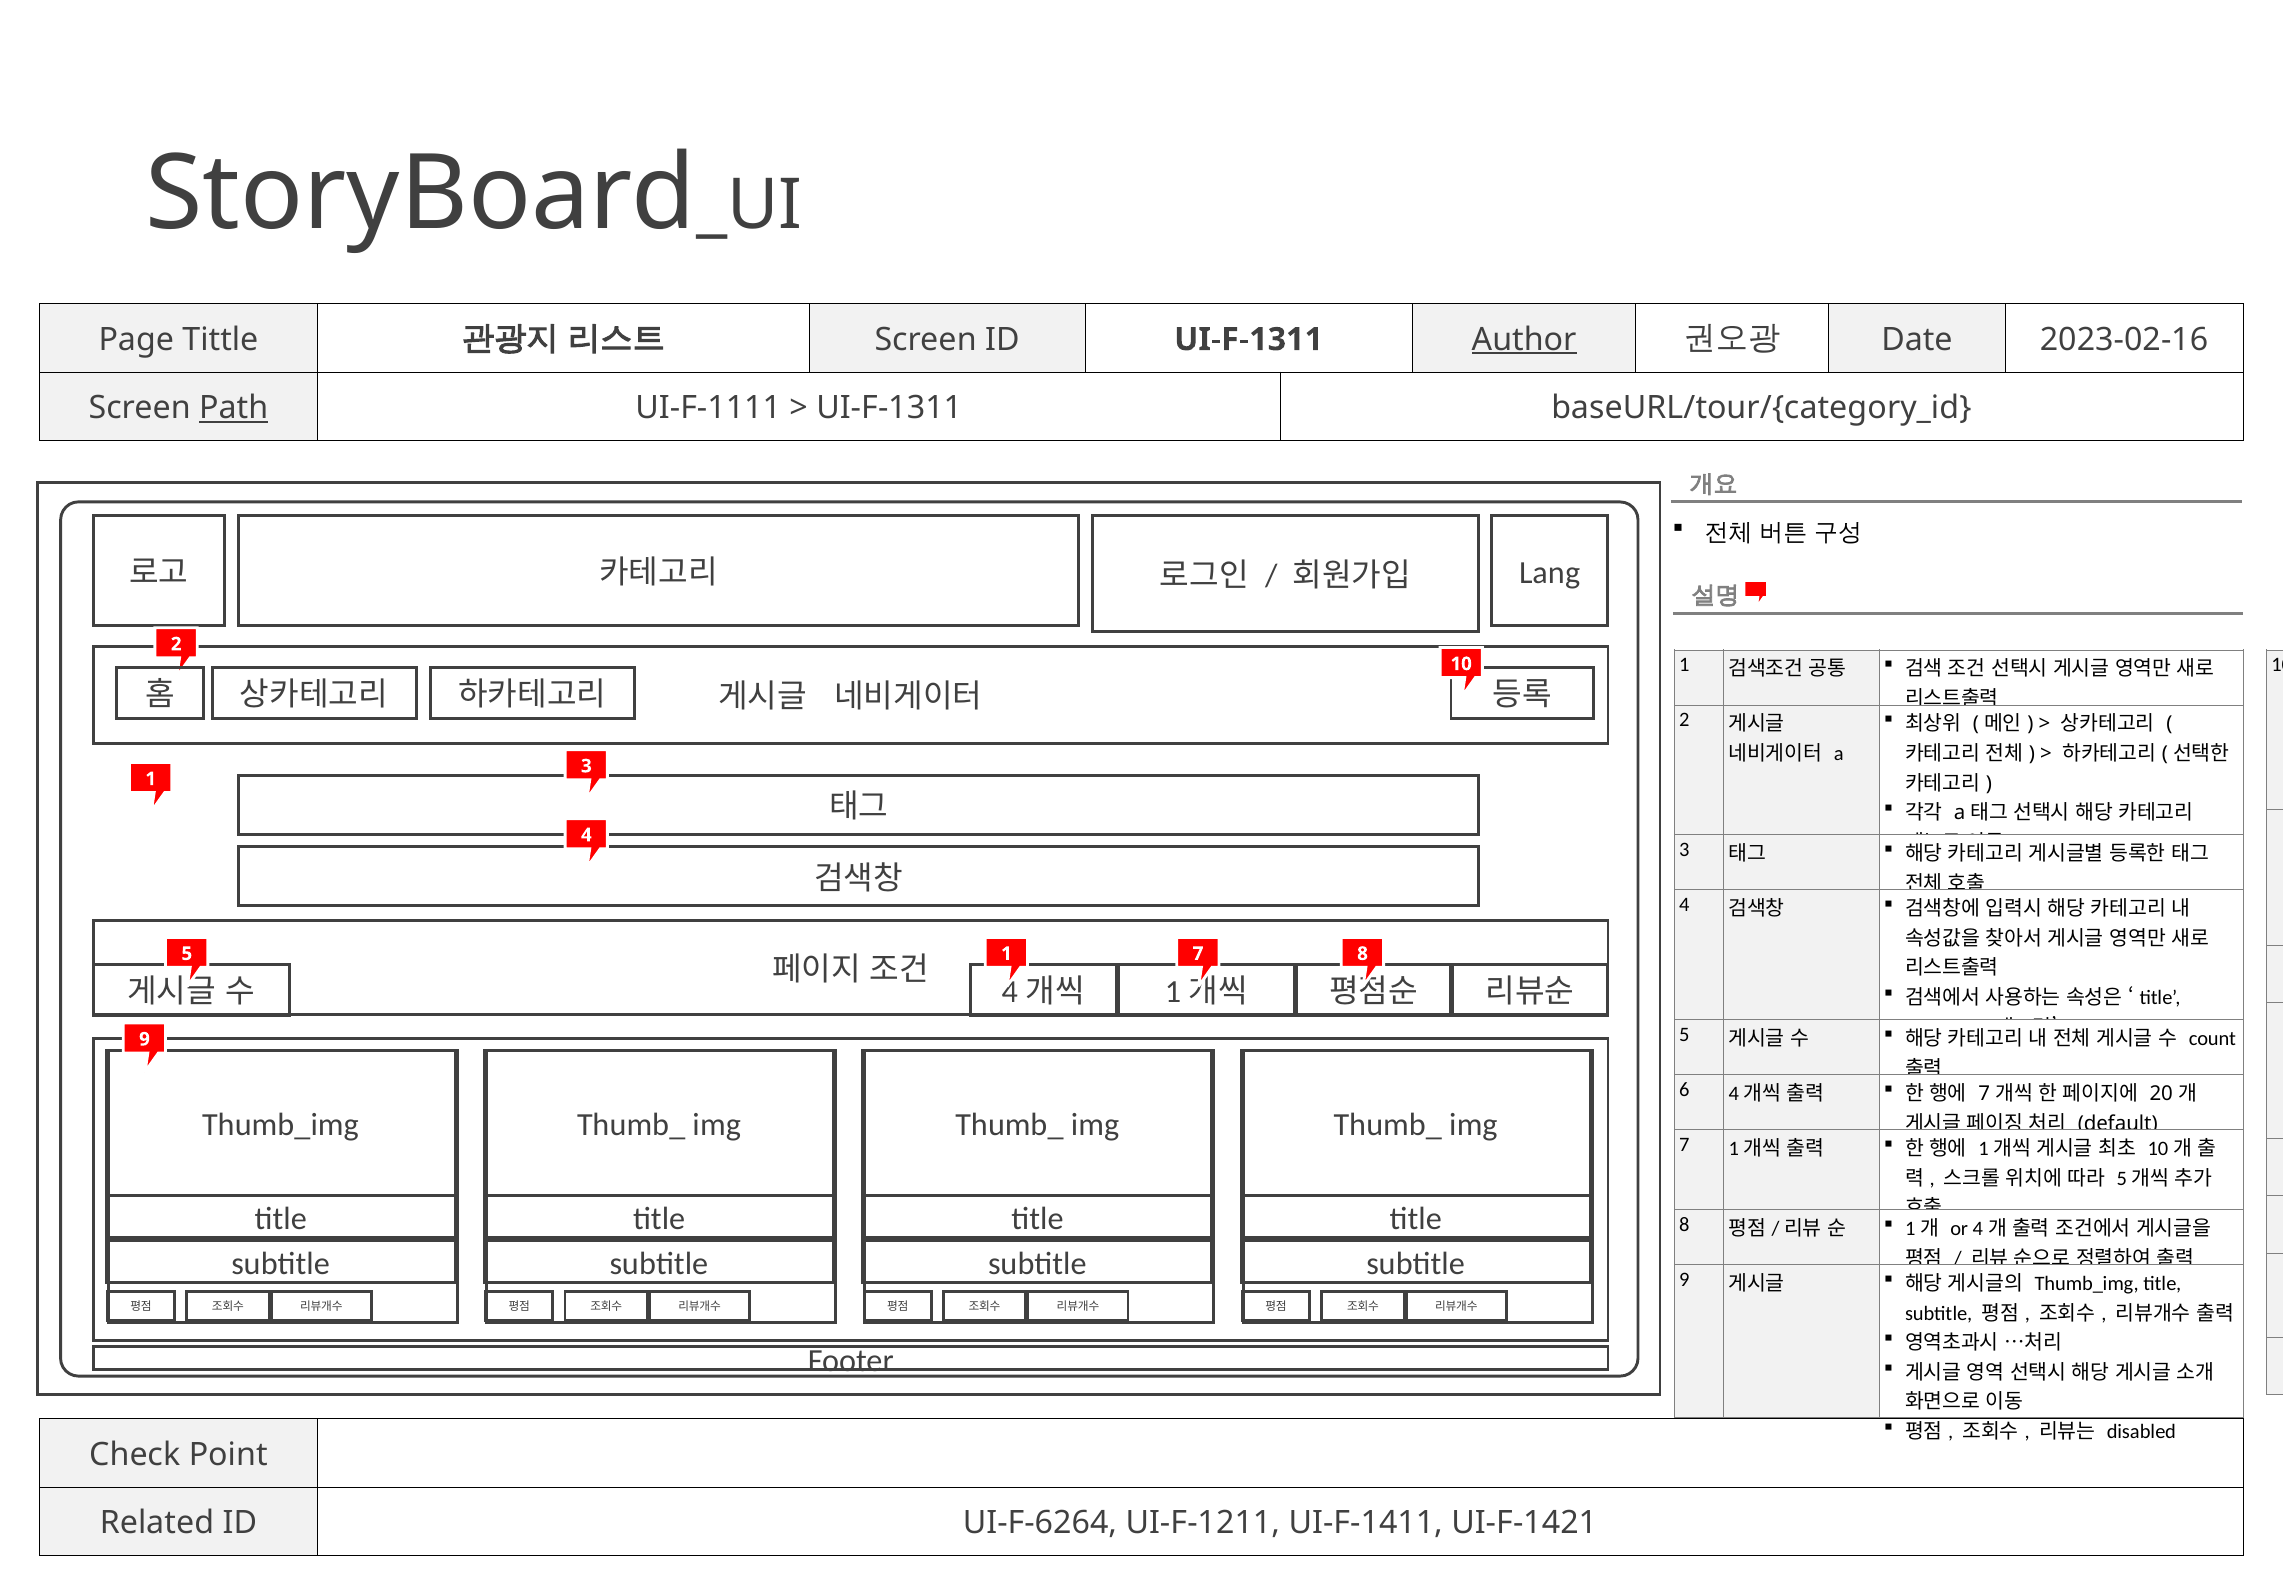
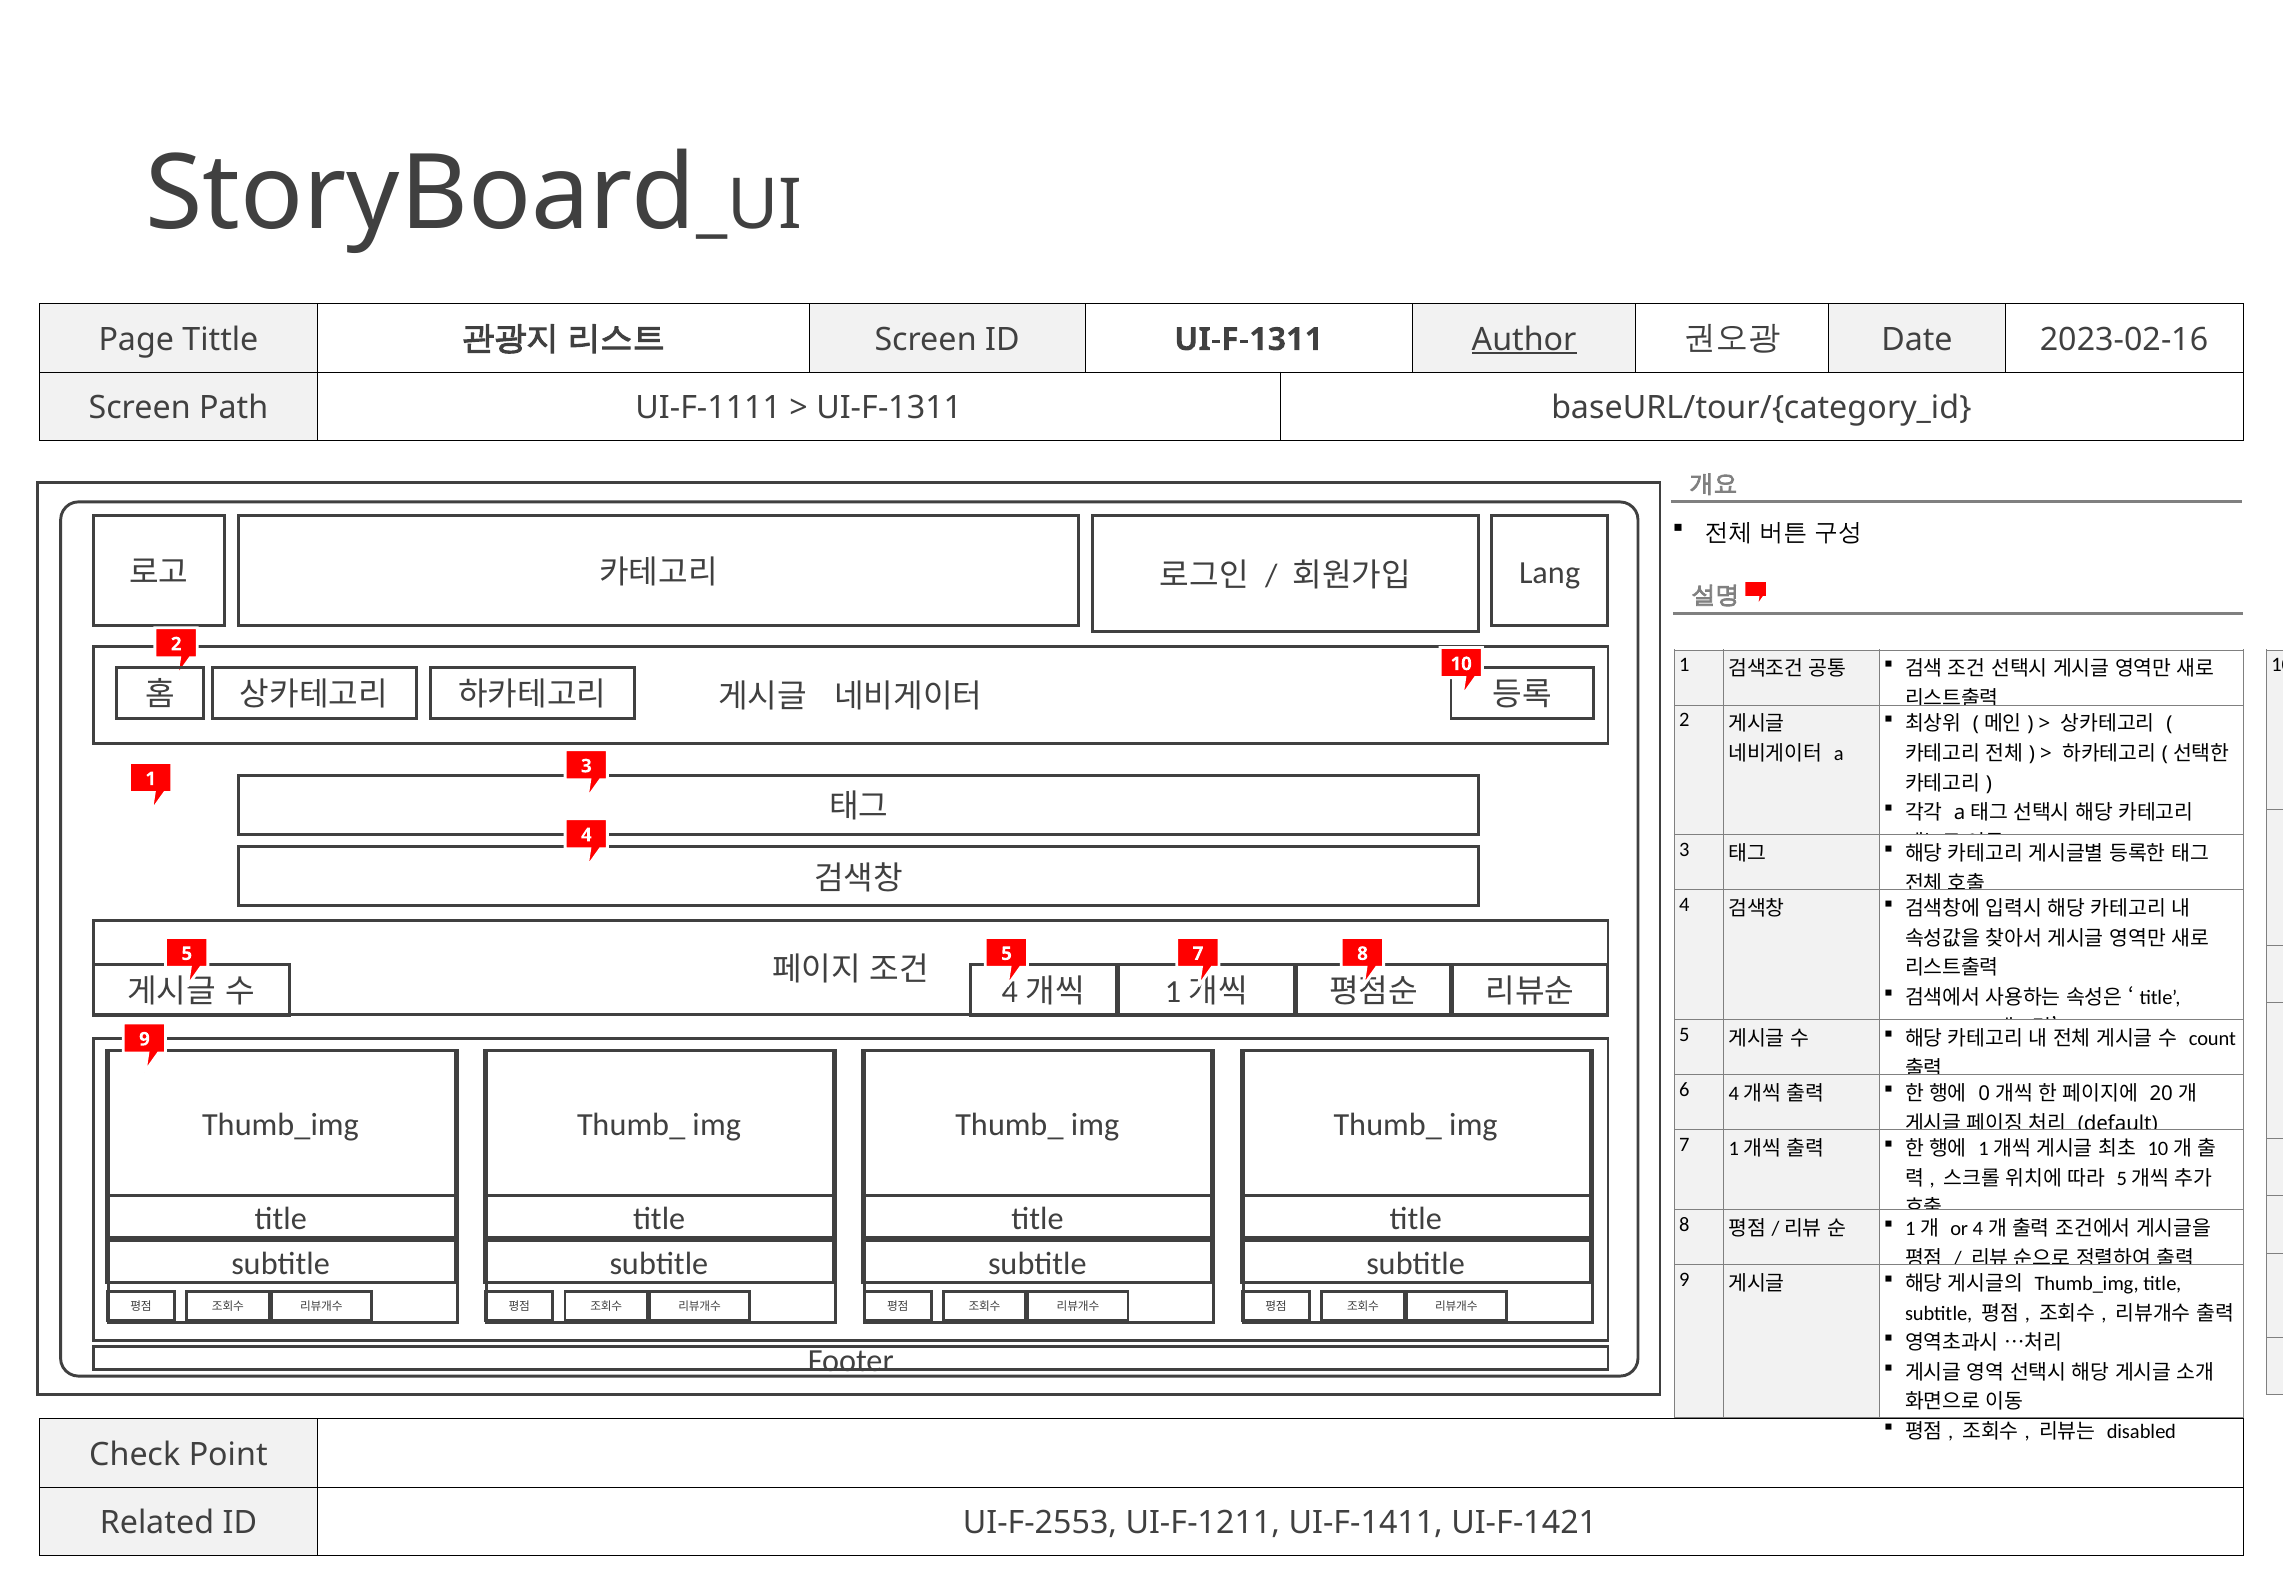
Path underline: present -> none (234, 408)
5 1: 1 -> 5 (1007, 953)
7: 7 -> 0 (1984, 1094)
UI-F-6264: UI-F-6264 -> UI-F-2553 (1040, 1523)
